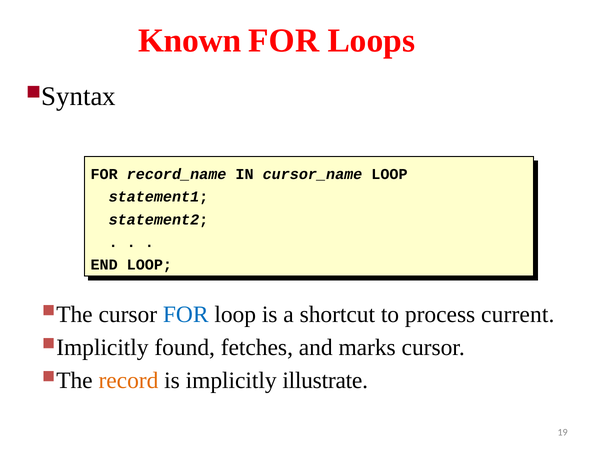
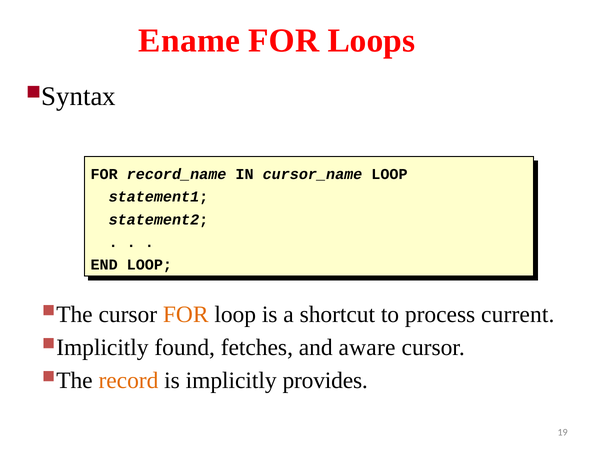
Known: Known -> Ename (189, 41)
FOR colour: blue -> orange (186, 314)
marks: marks -> aware (367, 347)
illustrate: illustrate -> provides (325, 380)
